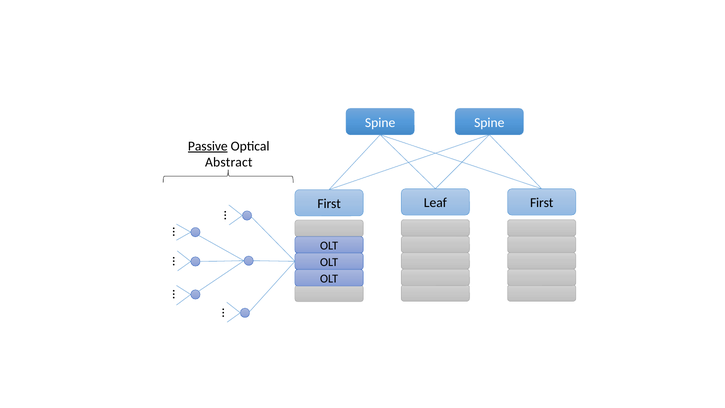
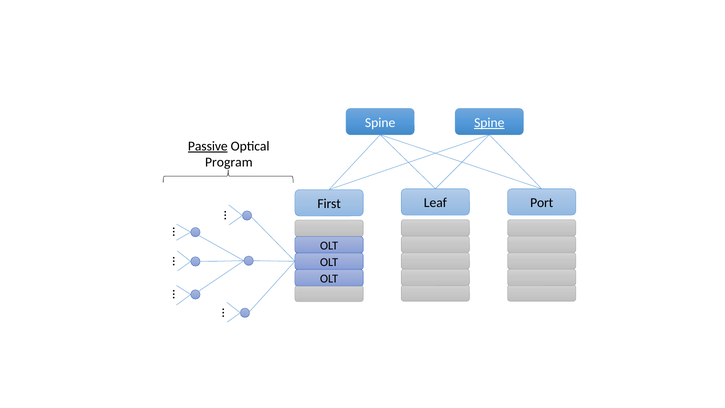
Spine underline: none -> present (489, 122)
Abstract: Abstract -> Program (229, 162)
Leaf First: First -> Port (542, 203)
